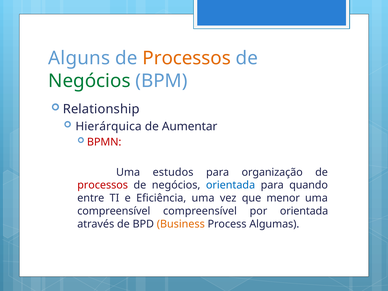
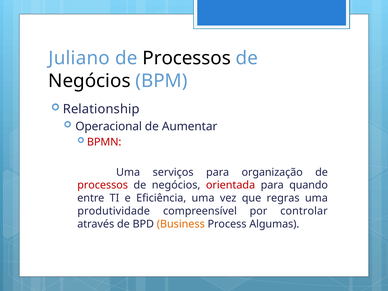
Alguns: Alguns -> Juliano (79, 58)
Processos colour: orange -> black (187, 58)
Negócios colour: green -> black (89, 81)
Hierárquica: Hierárquica -> Operacional (109, 126)
estudos: estudos -> serviços (173, 172)
orientada colour: blue -> red (231, 185)
menor: menor -> regras (283, 198)
compreensível: compreensível -> produtividade (114, 211)
por orientada: orientada -> controlar (304, 211)
